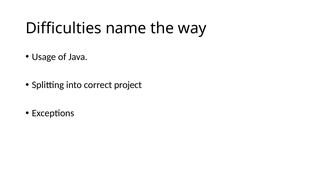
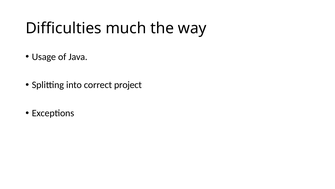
name: name -> much (126, 28)
